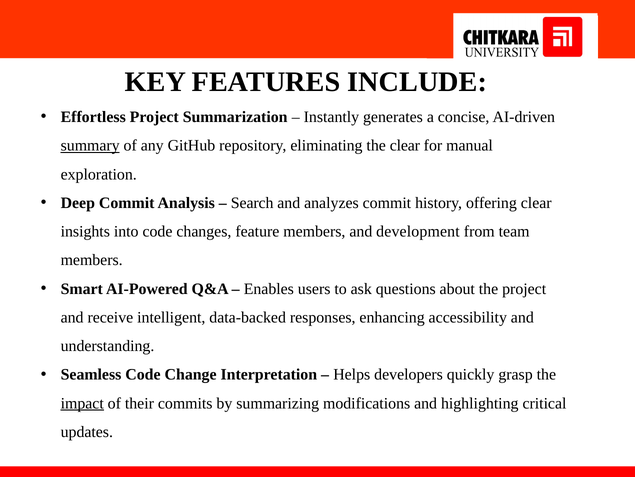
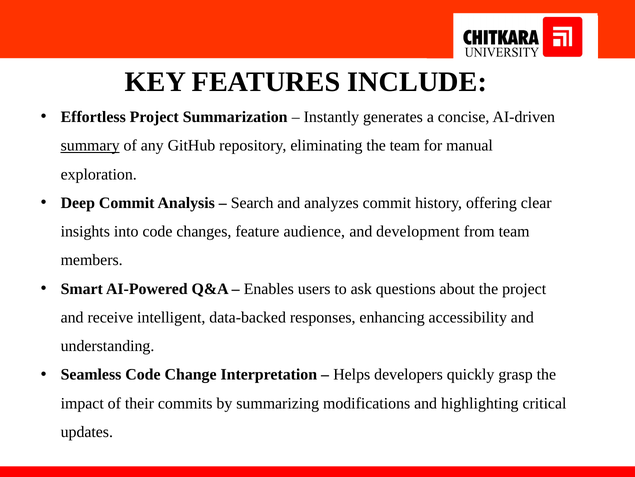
the clear: clear -> team (405, 145)
feature members: members -> audience (314, 231)
impact underline: present -> none (82, 403)
